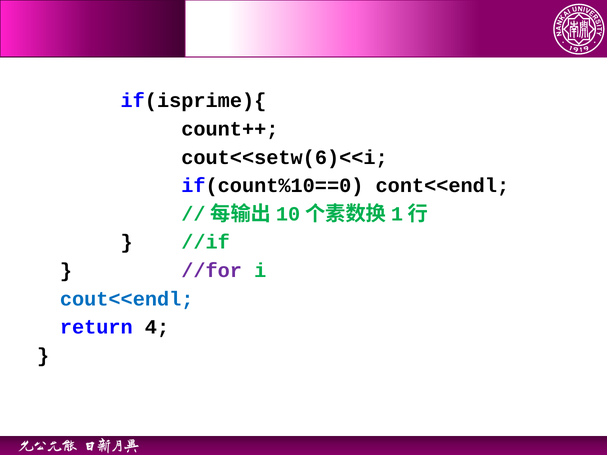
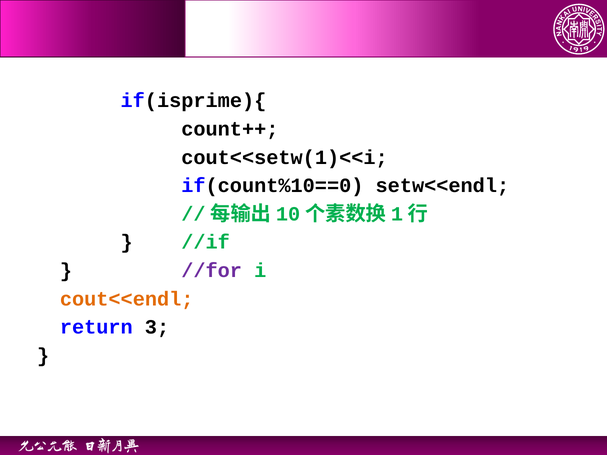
cout<<setw(6)<<i: cout<<setw(6)<<i -> cout<<setw(1)<<i (285, 157)
cont<<endl: cont<<endl -> setw<<endl (442, 186)
cout<<endl colour: blue -> orange (127, 299)
4: 4 -> 3 (157, 327)
